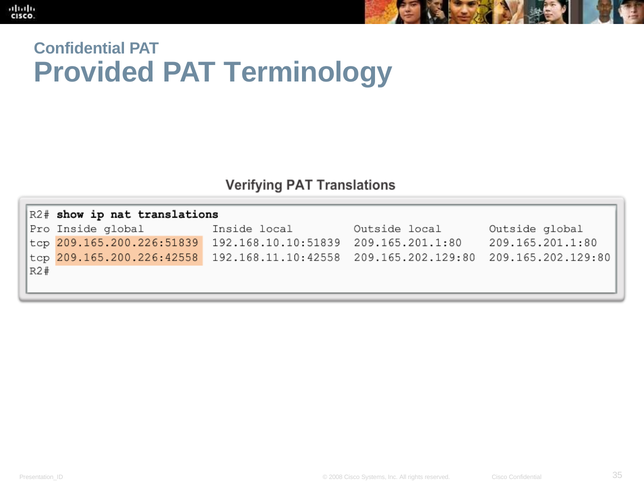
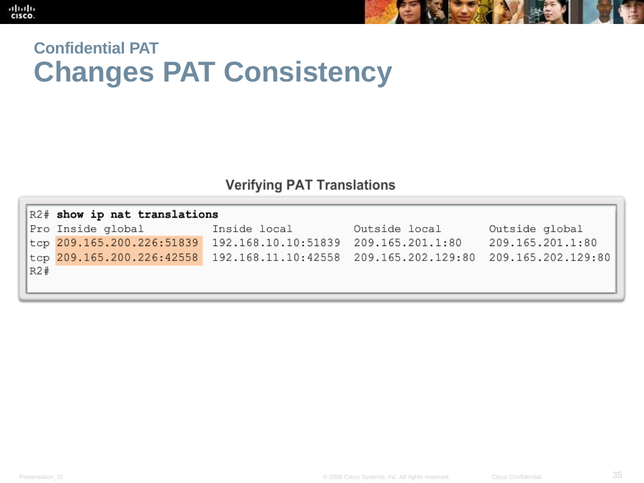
Provided: Provided -> Changes (94, 72)
Terminology: Terminology -> Consistency (308, 72)
